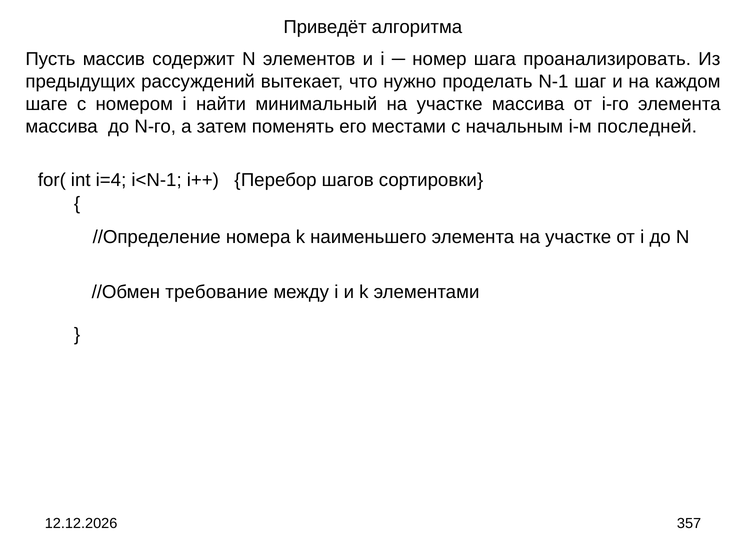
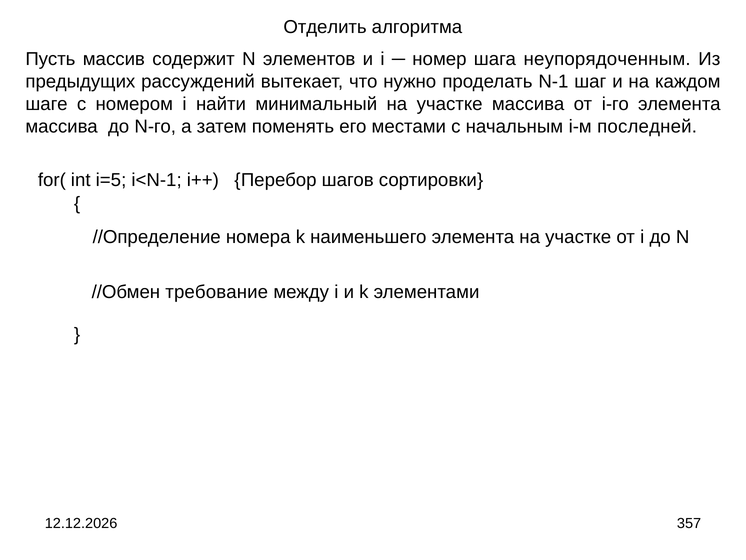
Приведёт: Приведёт -> Отделить (325, 27)
проанализировать: проанализировать -> неупорядоченным (607, 59)
i=4: i=4 -> i=5 (111, 180)
